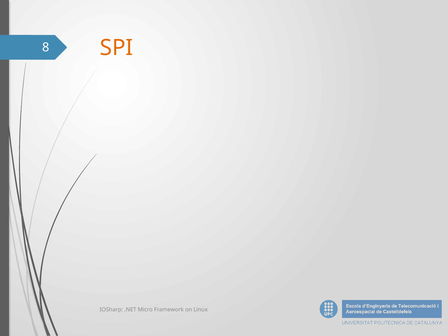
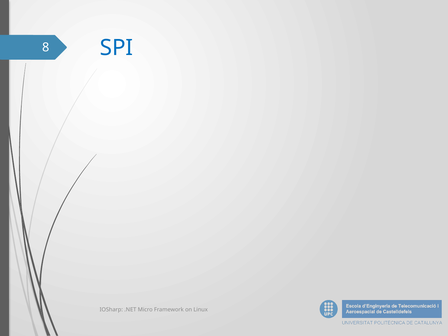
SPI colour: orange -> blue (116, 48)
